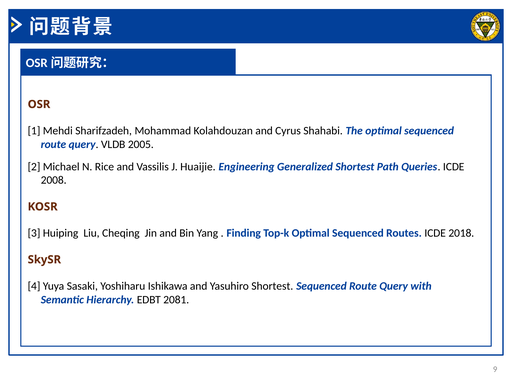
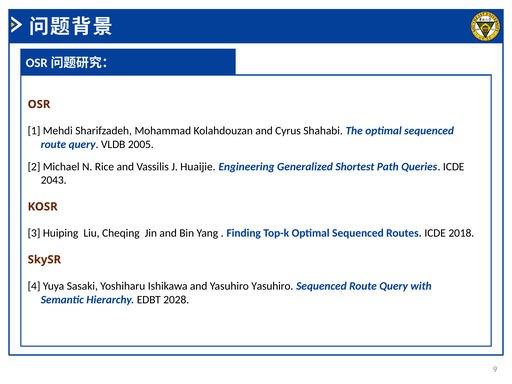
2008: 2008 -> 2043 (54, 180)
Yasuhiro Shortest: Shortest -> Yasuhiro (272, 286)
2081: 2081 -> 2028 (176, 300)
